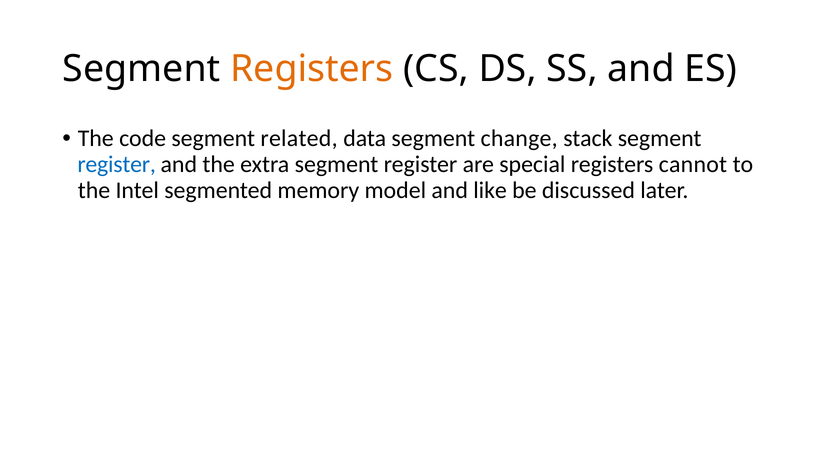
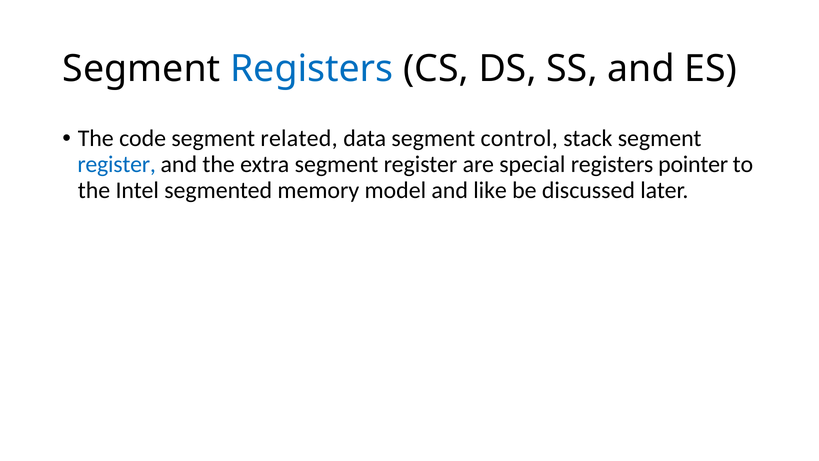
Registers colour: orange -> blue (312, 69)
change: change -> control (519, 138)
cannot: cannot -> pointer (693, 164)
